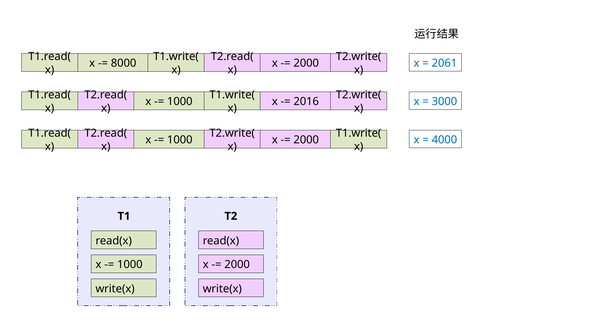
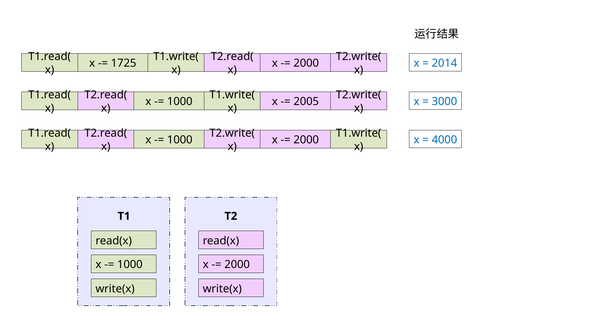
2061: 2061 -> 2014 (444, 63)
8000: 8000 -> 1725 (124, 63)
2016: 2016 -> 2005 (306, 102)
